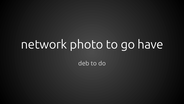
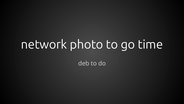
have: have -> time (150, 44)
